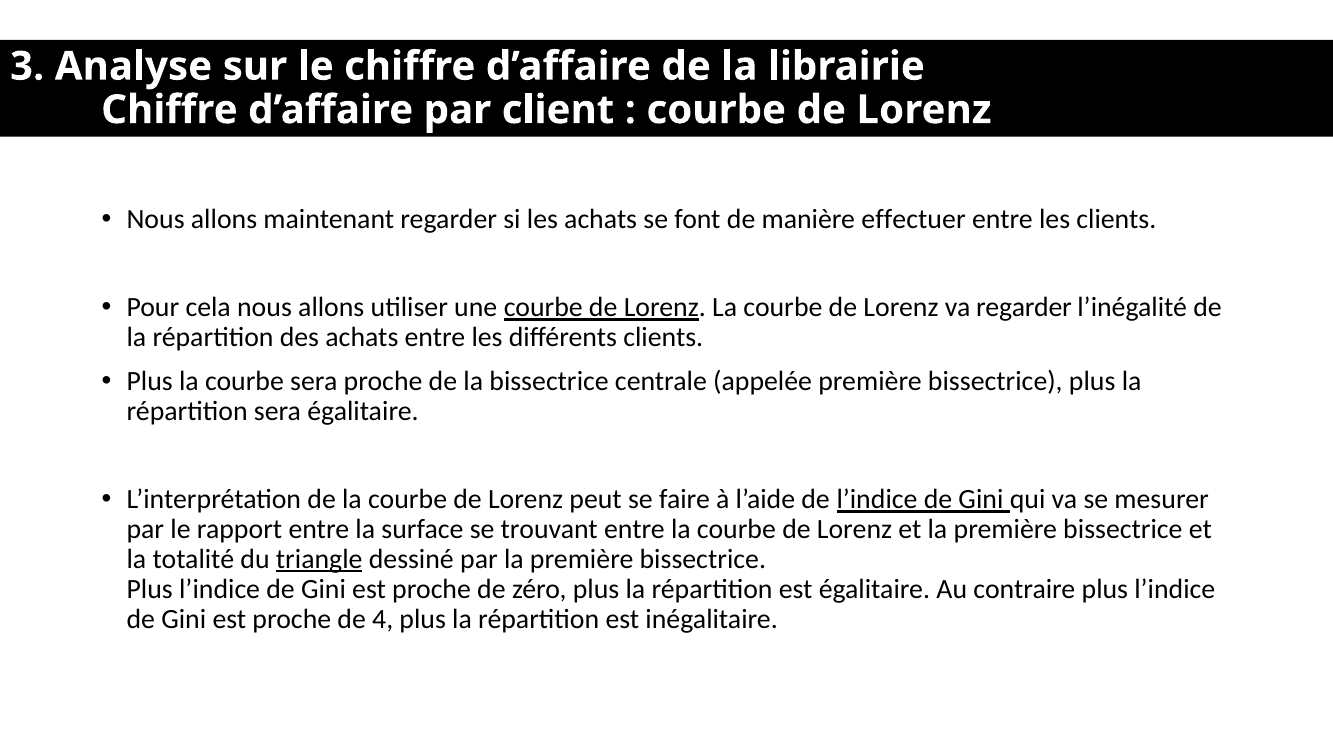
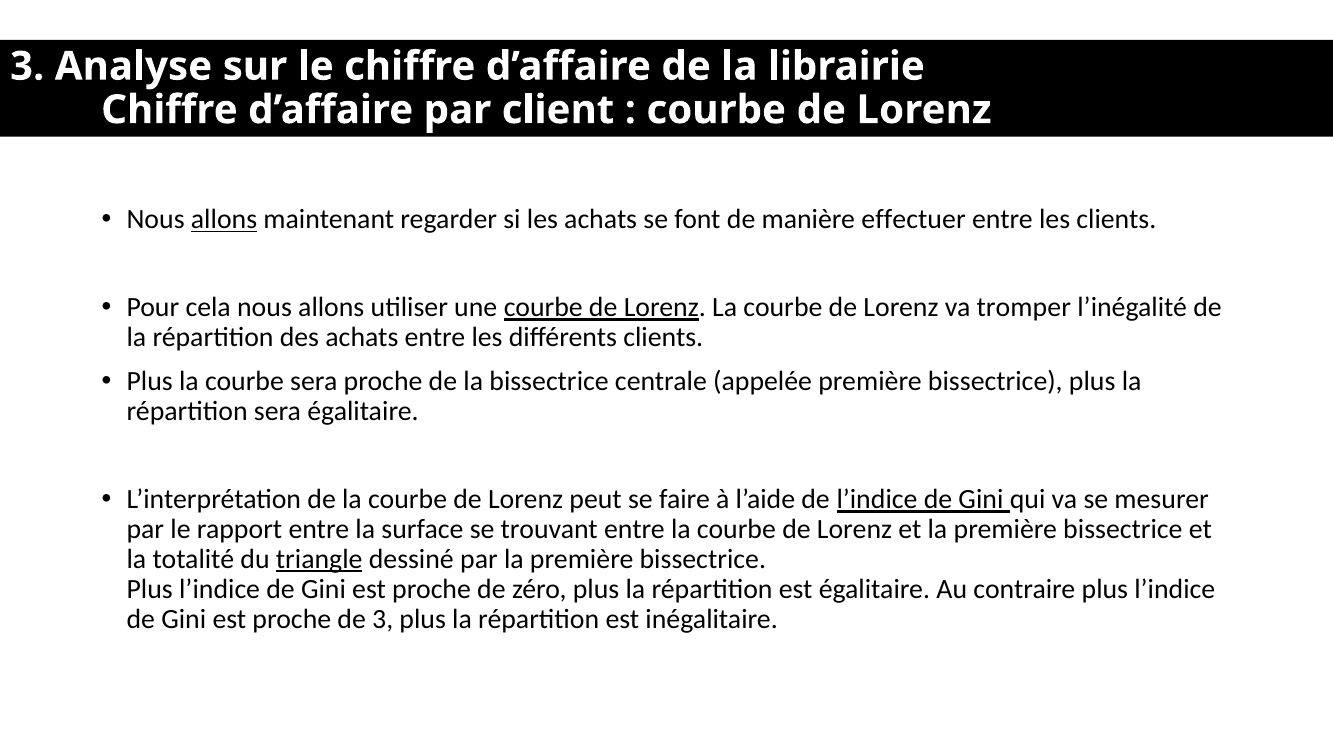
allons underline: none -> present (224, 219)
va regarder: regarder -> tromper (1024, 307)
de 4: 4 -> 3 (383, 619)
